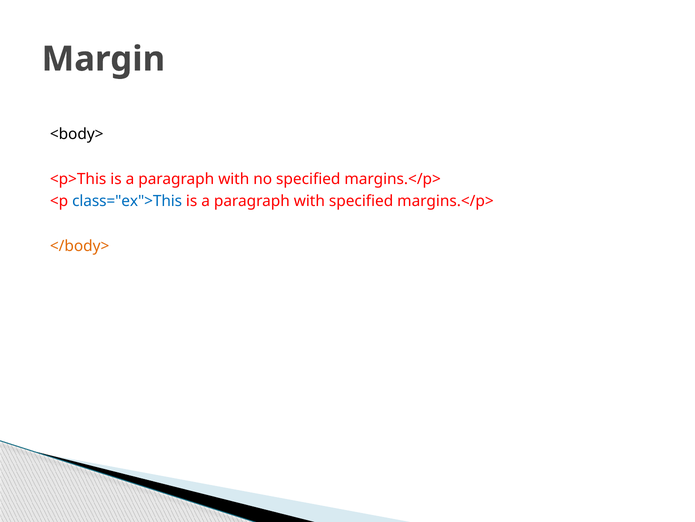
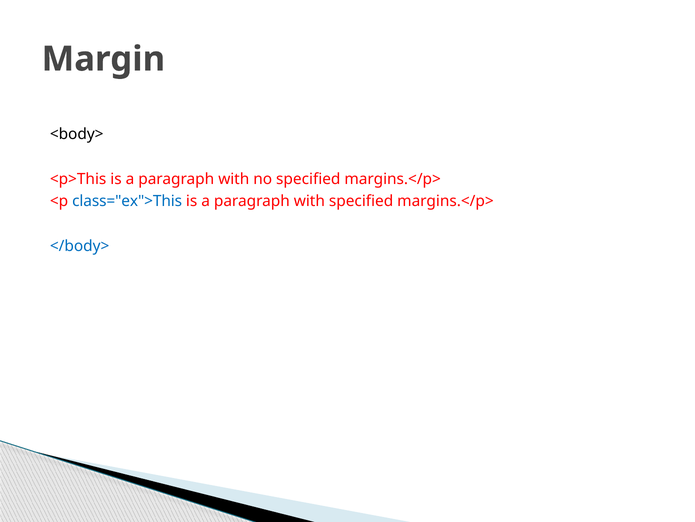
</body> colour: orange -> blue (80, 246)
